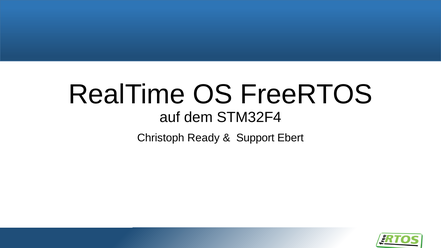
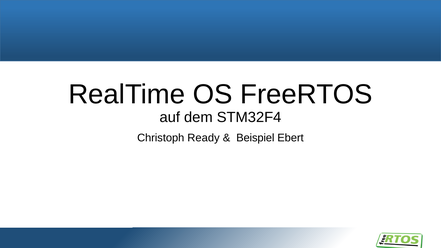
Support: Support -> Beispiel (255, 138)
